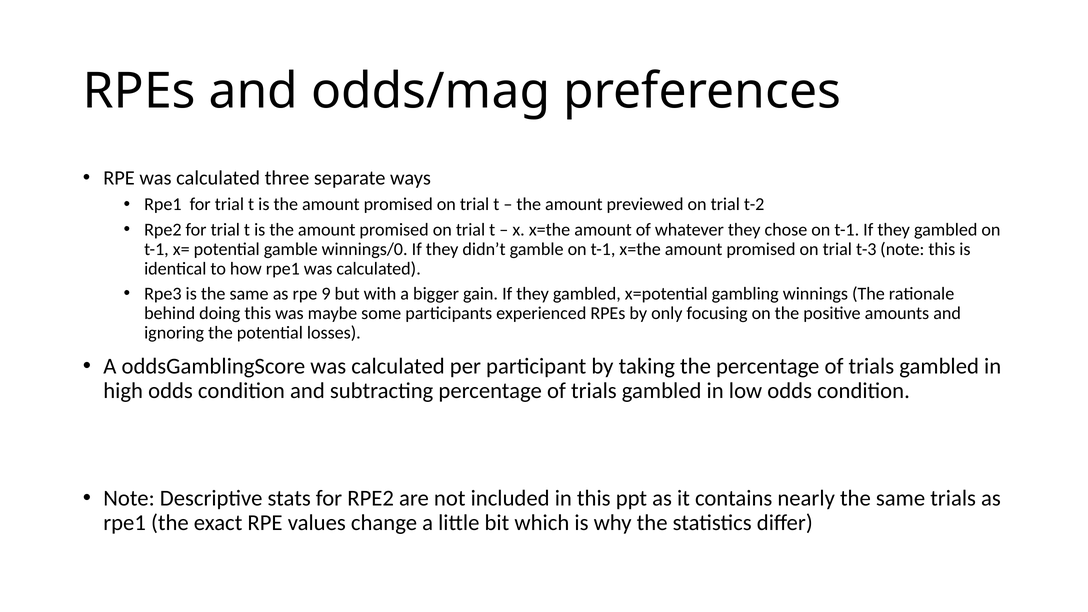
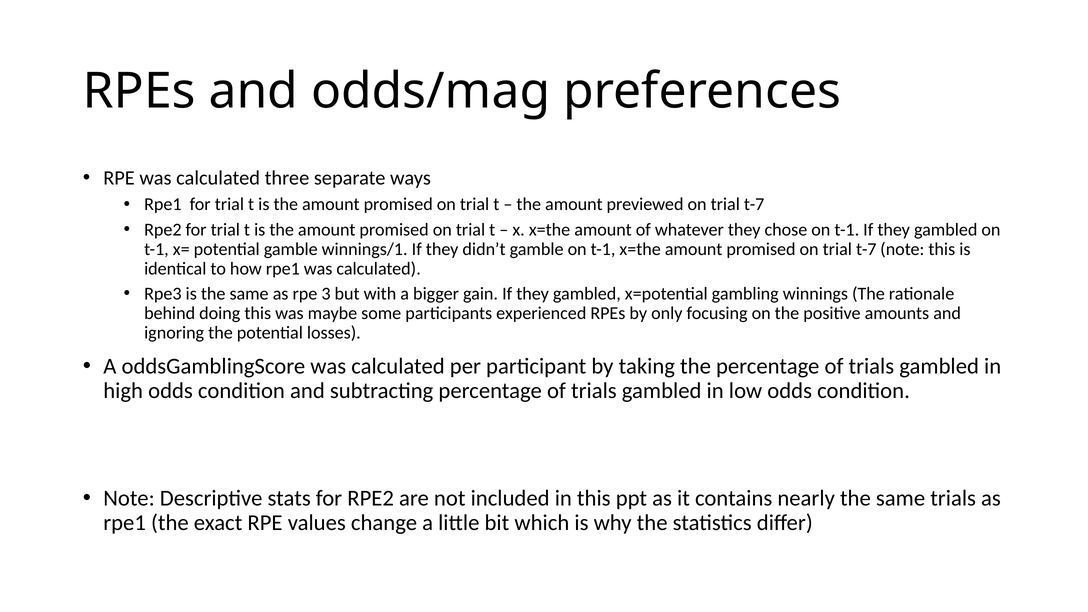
previewed on trial t-2: t-2 -> t-7 (754, 204)
winnings/0: winnings/0 -> winnings/1 (365, 249)
promised on trial t-3: t-3 -> t-7 (866, 249)
9: 9 -> 3 (326, 294)
